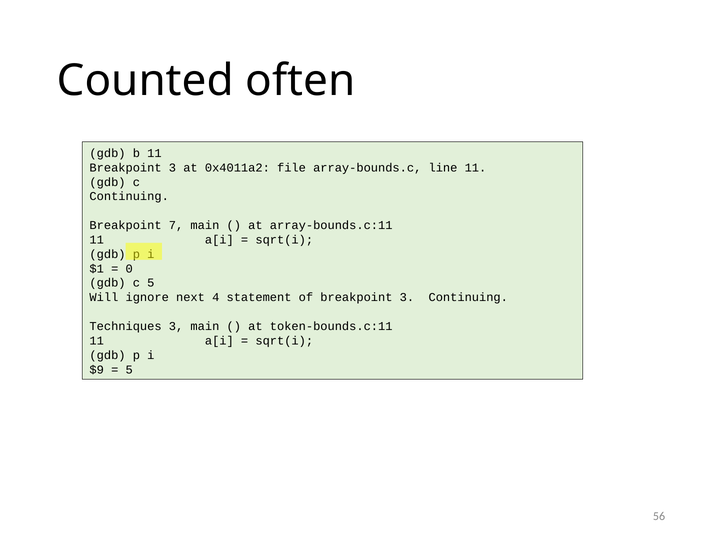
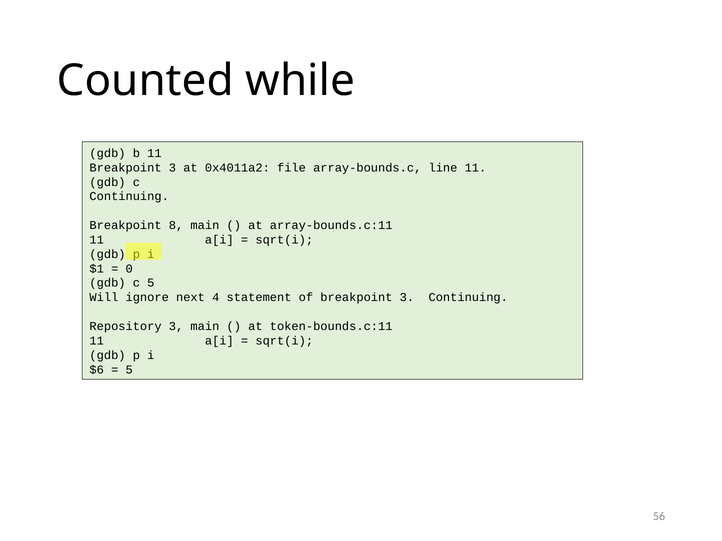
often: often -> while (300, 81)
7: 7 -> 8 (176, 226)
Techniques: Techniques -> Repository (126, 327)
$9: $9 -> $6 (97, 370)
